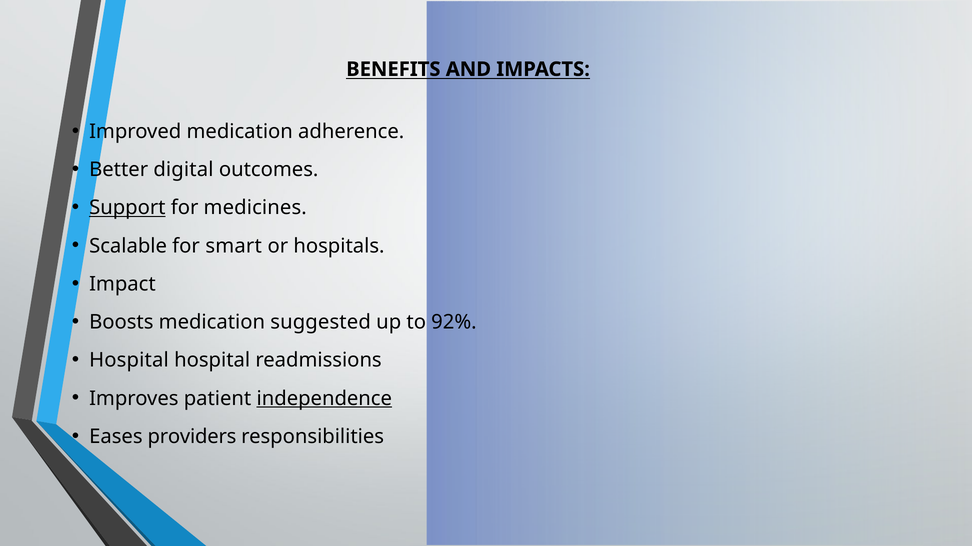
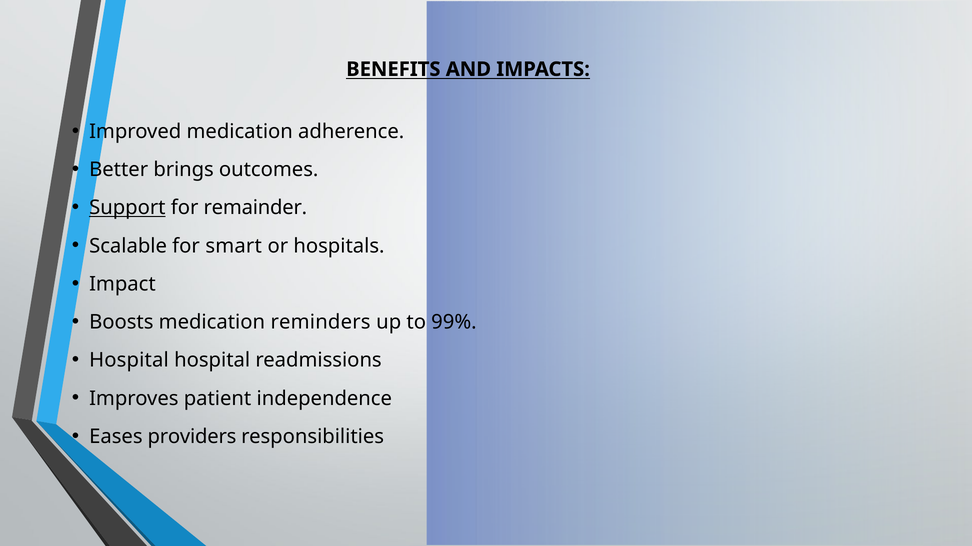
digital: digital -> brings (184, 170)
medicines: medicines -> remainder (255, 208)
suggested: suggested -> reminders (321, 323)
92%: 92% -> 99% (454, 323)
independence underline: present -> none (324, 399)
